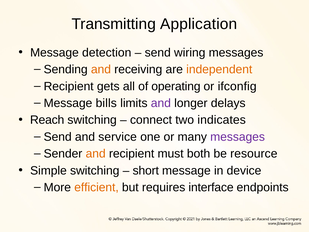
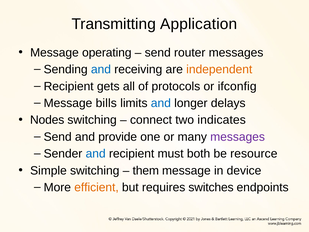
detection: detection -> operating (107, 53)
wiring: wiring -> router (190, 53)
and colour: orange -> blue (101, 69)
operating: operating -> protocols (176, 86)
and colour: purple -> blue (161, 103)
Reach: Reach -> Nodes (47, 120)
service: service -> provide (118, 137)
and colour: orange -> blue (96, 154)
short: short -> them (146, 170)
interface: interface -> switches (211, 187)
